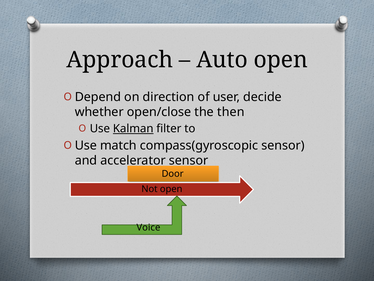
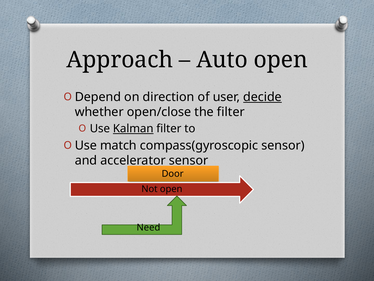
decide underline: none -> present (262, 97)
the then: then -> filter (231, 112)
Voice: Voice -> Need (148, 227)
